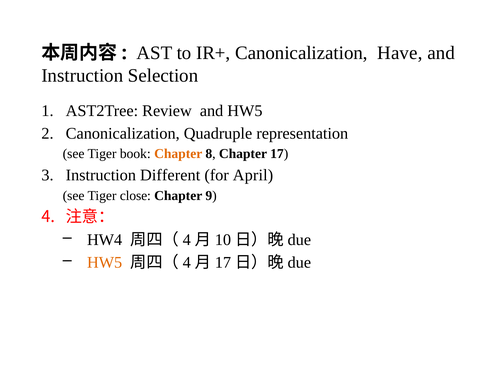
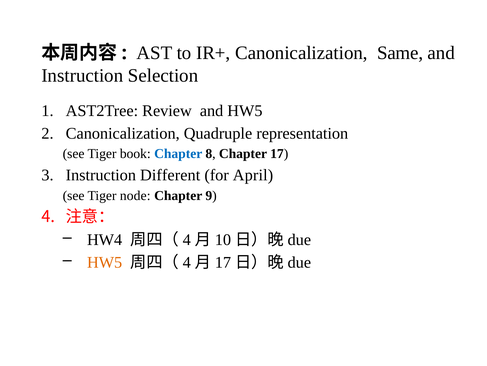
Have: Have -> Same (400, 53)
Chapter colour: orange -> blue (178, 154)
close: close -> node (135, 195)
